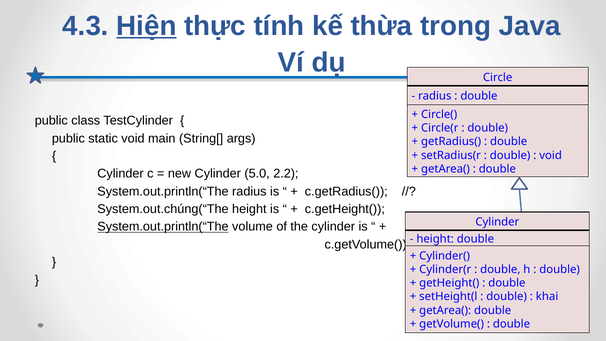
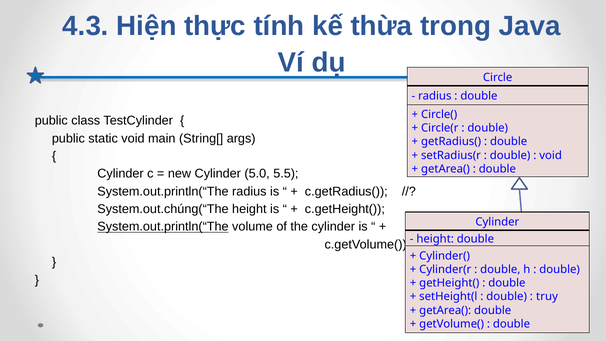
Hiện underline: present -> none (146, 26)
2.2: 2.2 -> 5.5 (286, 174)
khai: khai -> truy (547, 297)
